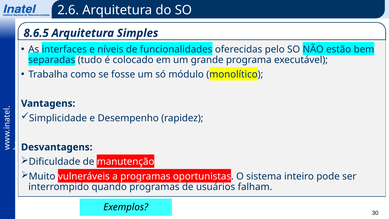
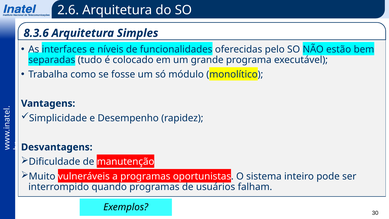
8.6.5: 8.6.5 -> 8.3.6 (36, 33)
